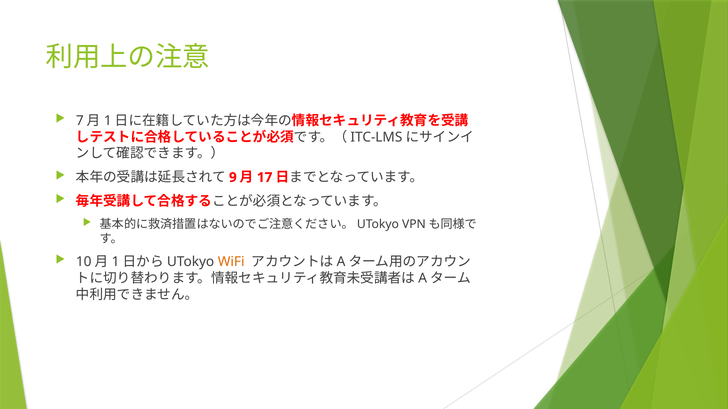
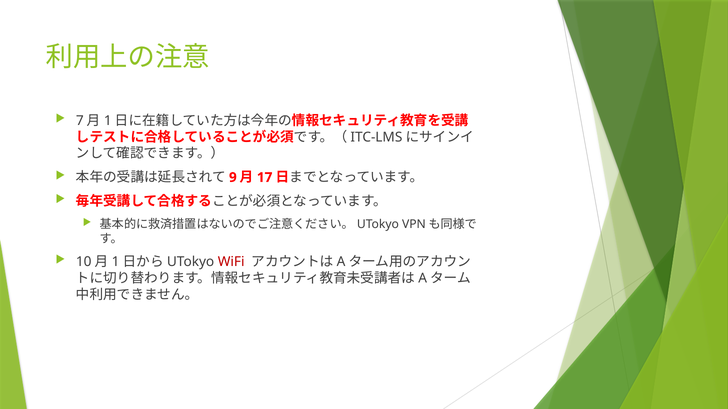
WiFi colour: orange -> red (231, 262)
